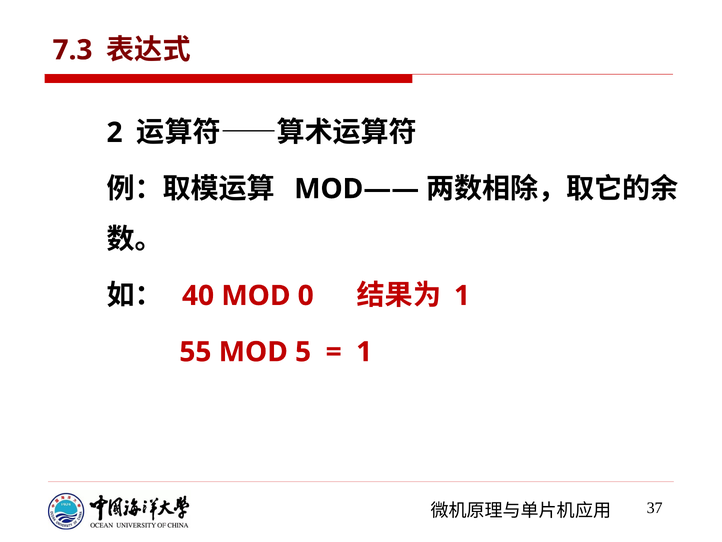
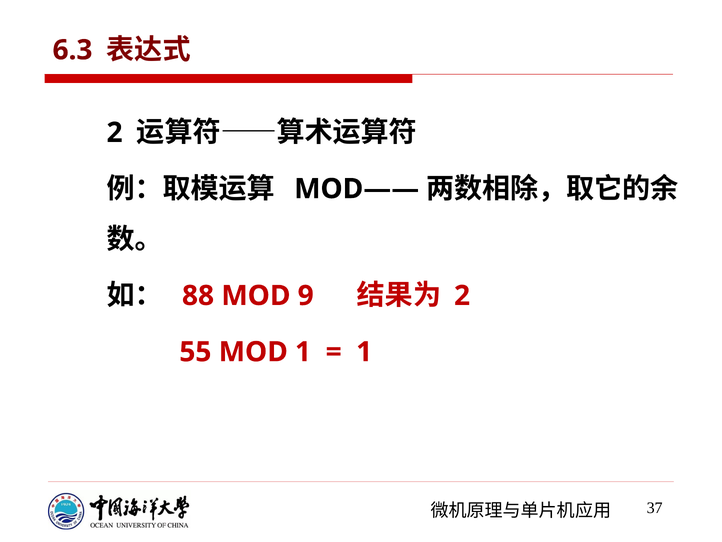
7.3: 7.3 -> 6.3 (73, 50)
40: 40 -> 88 (198, 295)
0: 0 -> 9 (306, 295)
1: 1 -> 2 (462, 295)
MOD 5: 5 -> 1 (303, 352)
